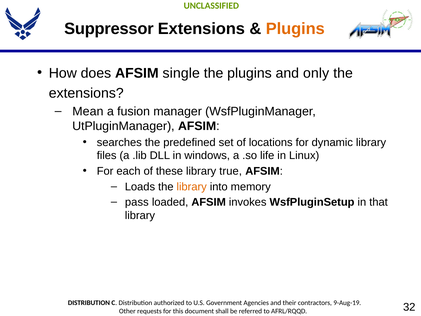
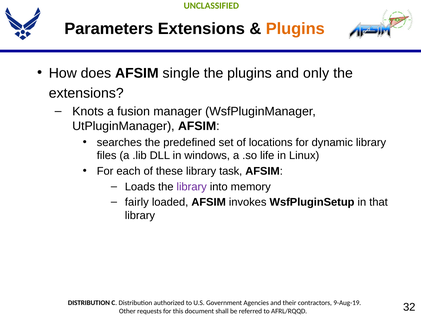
Suppressor: Suppressor -> Parameters (109, 29)
Mean: Mean -> Knots (88, 111)
true: true -> task (231, 171)
library colour: orange -> purple (192, 187)
pass: pass -> fairly (137, 202)
